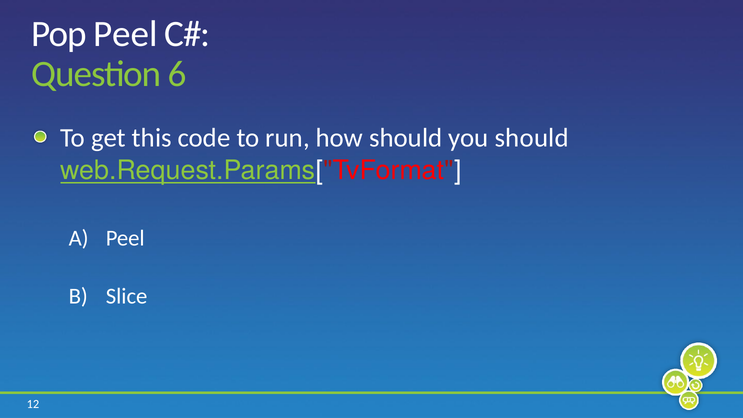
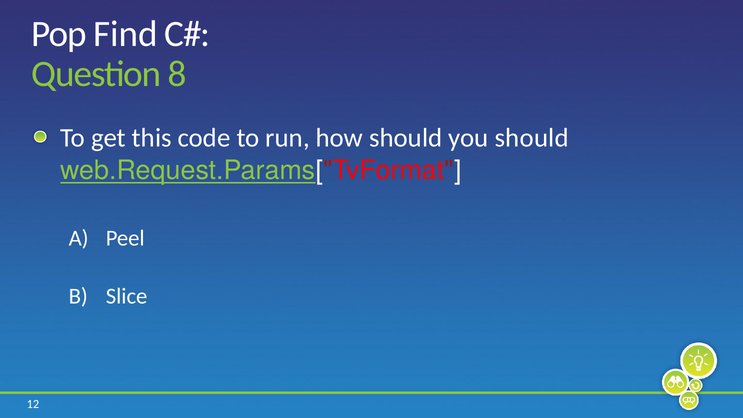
Pop Peel: Peel -> Find (125, 34)
6: 6 -> 8 (177, 74)
